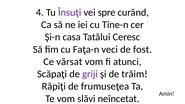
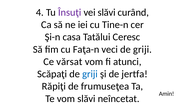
vei spre: spre -> slăvi (107, 12)
veci de fost: fost -> griji (142, 49)
griji colour: purple -> blue (90, 74)
trăim: trăim -> jertfa (135, 74)
